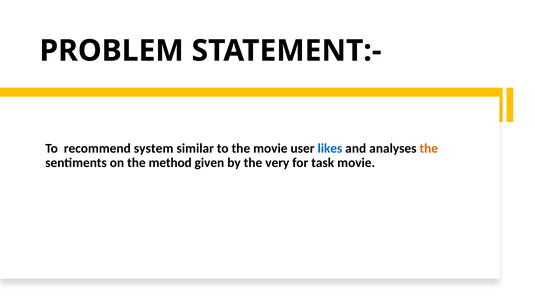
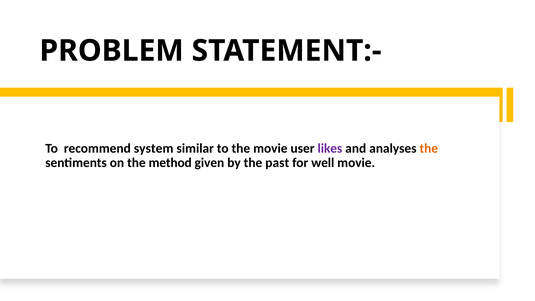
likes colour: blue -> purple (330, 148)
very: very -> past (277, 163)
task: task -> well (323, 163)
